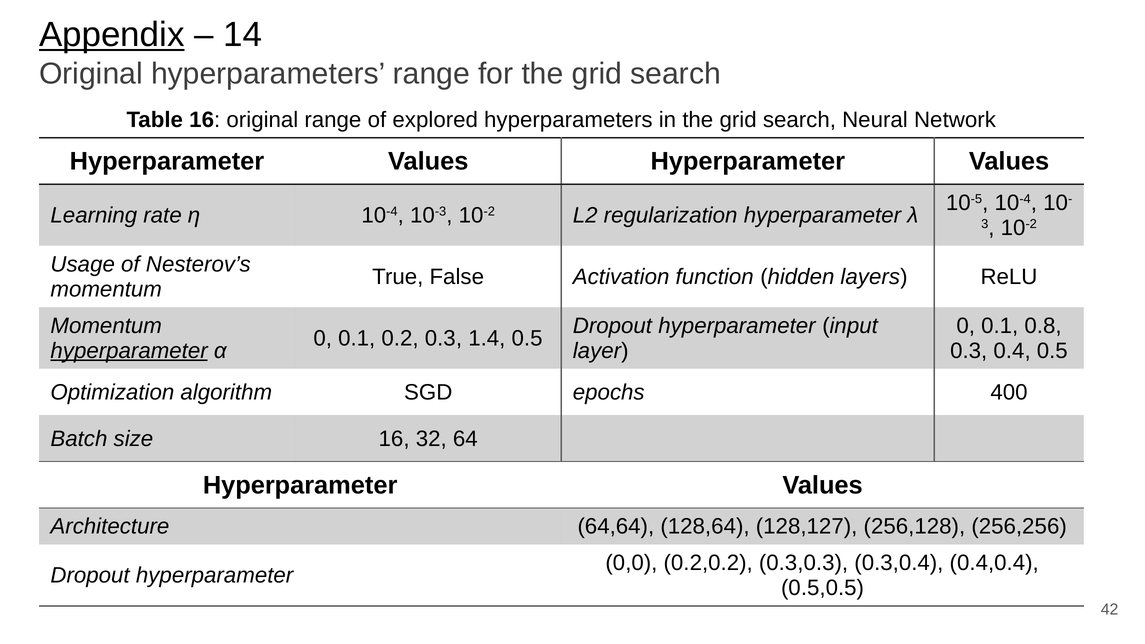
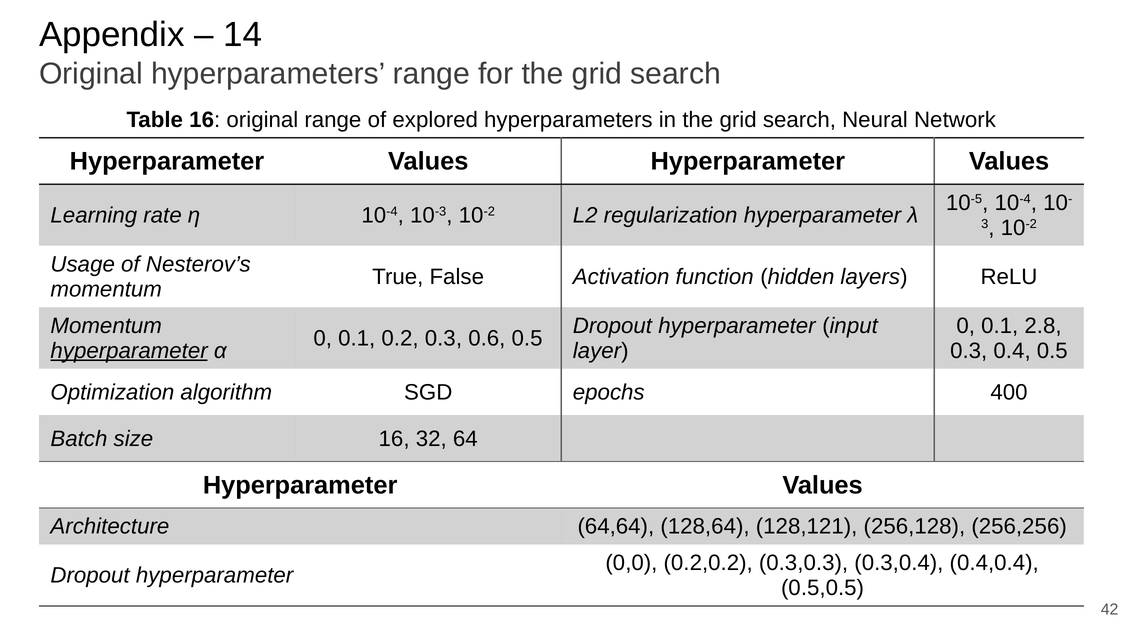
Appendix underline: present -> none (112, 35)
0.8: 0.8 -> 2.8 (1043, 326)
1.4: 1.4 -> 0.6 (487, 338)
128,127: 128,127 -> 128,121 (807, 527)
